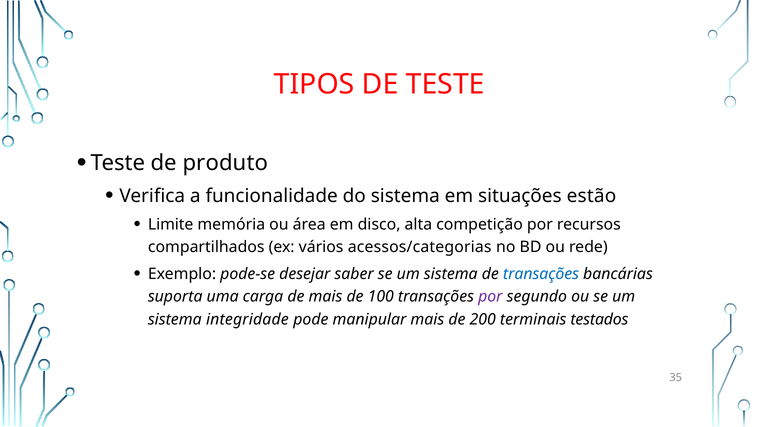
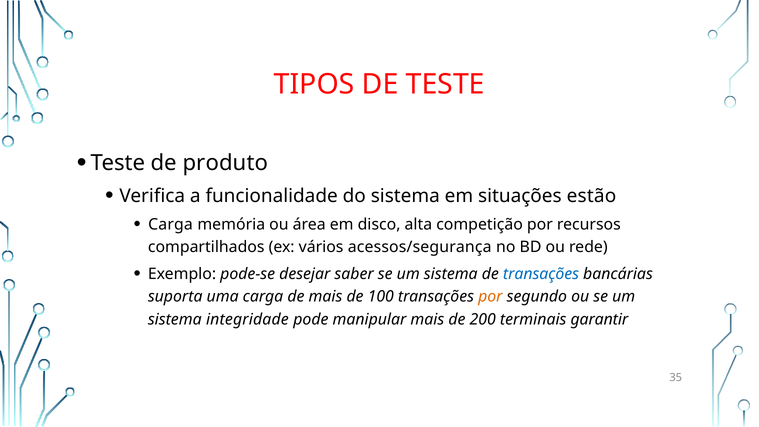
Limite: Limite -> Carga (171, 224)
acessos/categorias: acessos/categorias -> acessos/segurança (420, 247)
por colour: purple -> orange (490, 297)
testados: testados -> garantir (599, 319)
